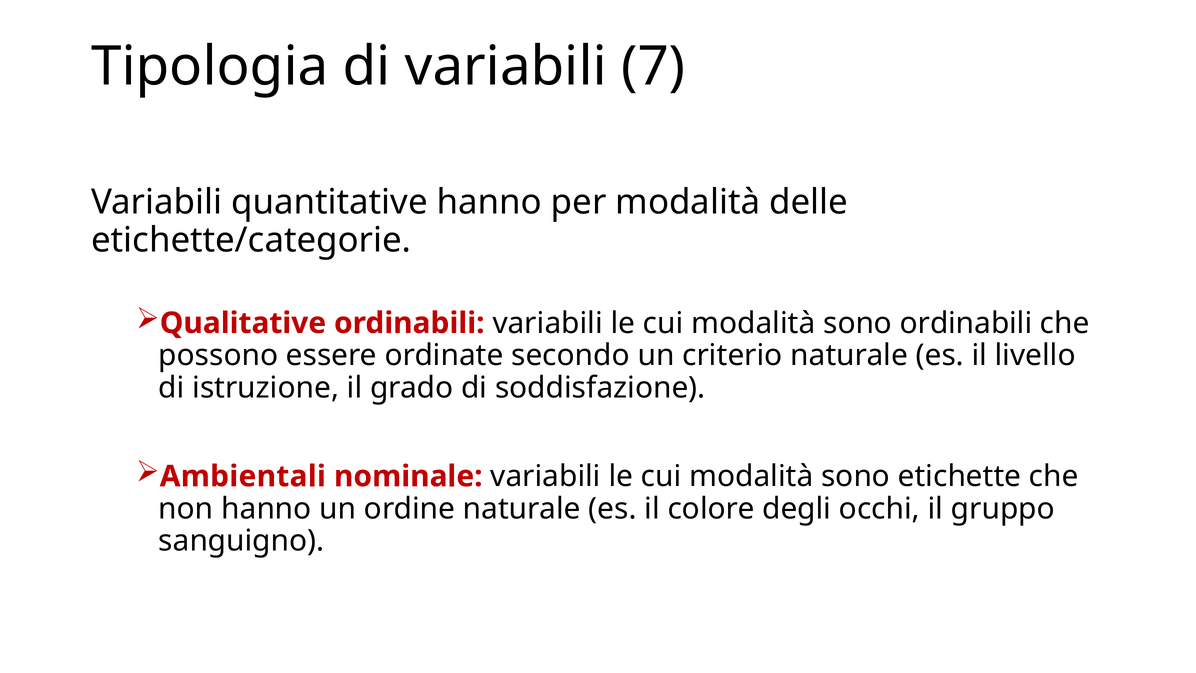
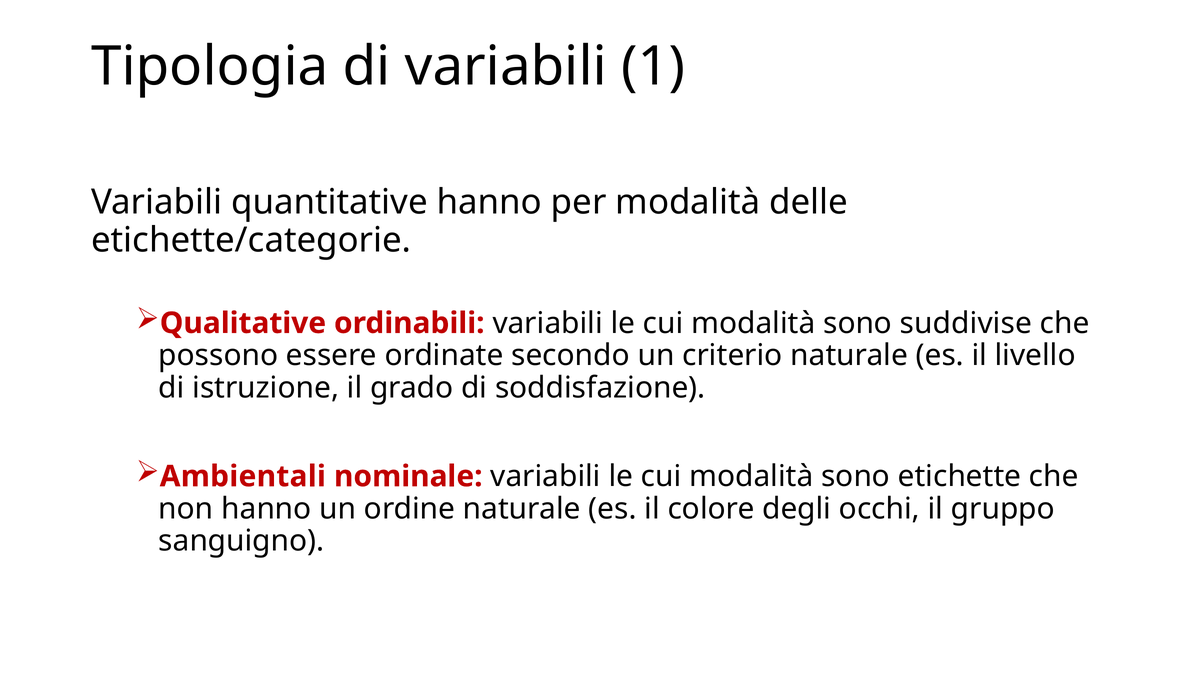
7: 7 -> 1 (653, 66)
sono ordinabili: ordinabili -> suddivise (966, 323)
